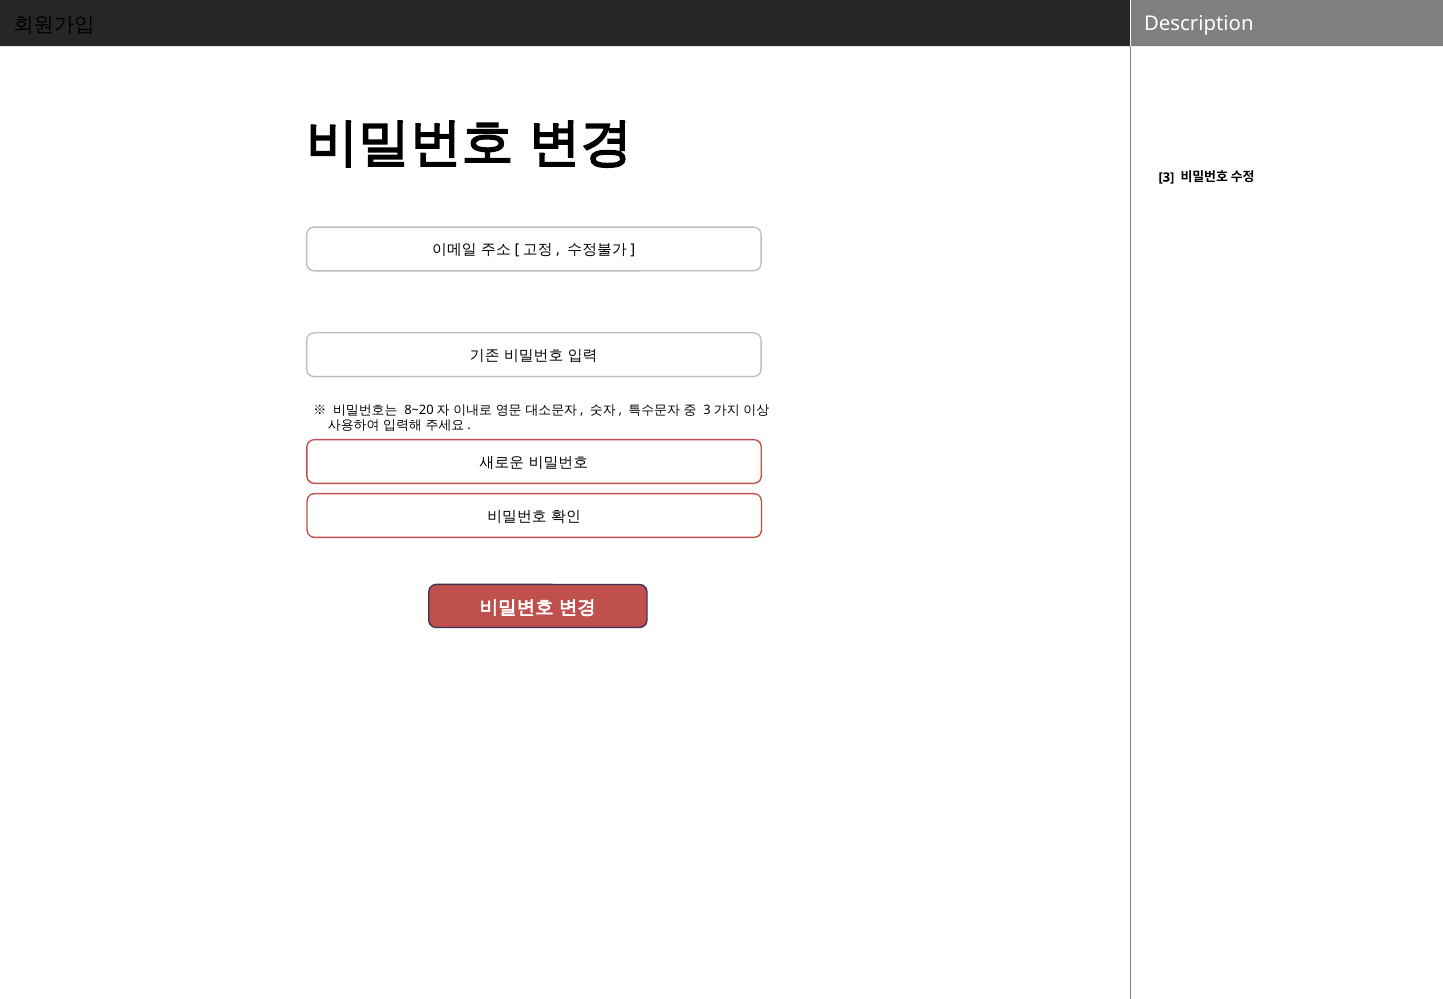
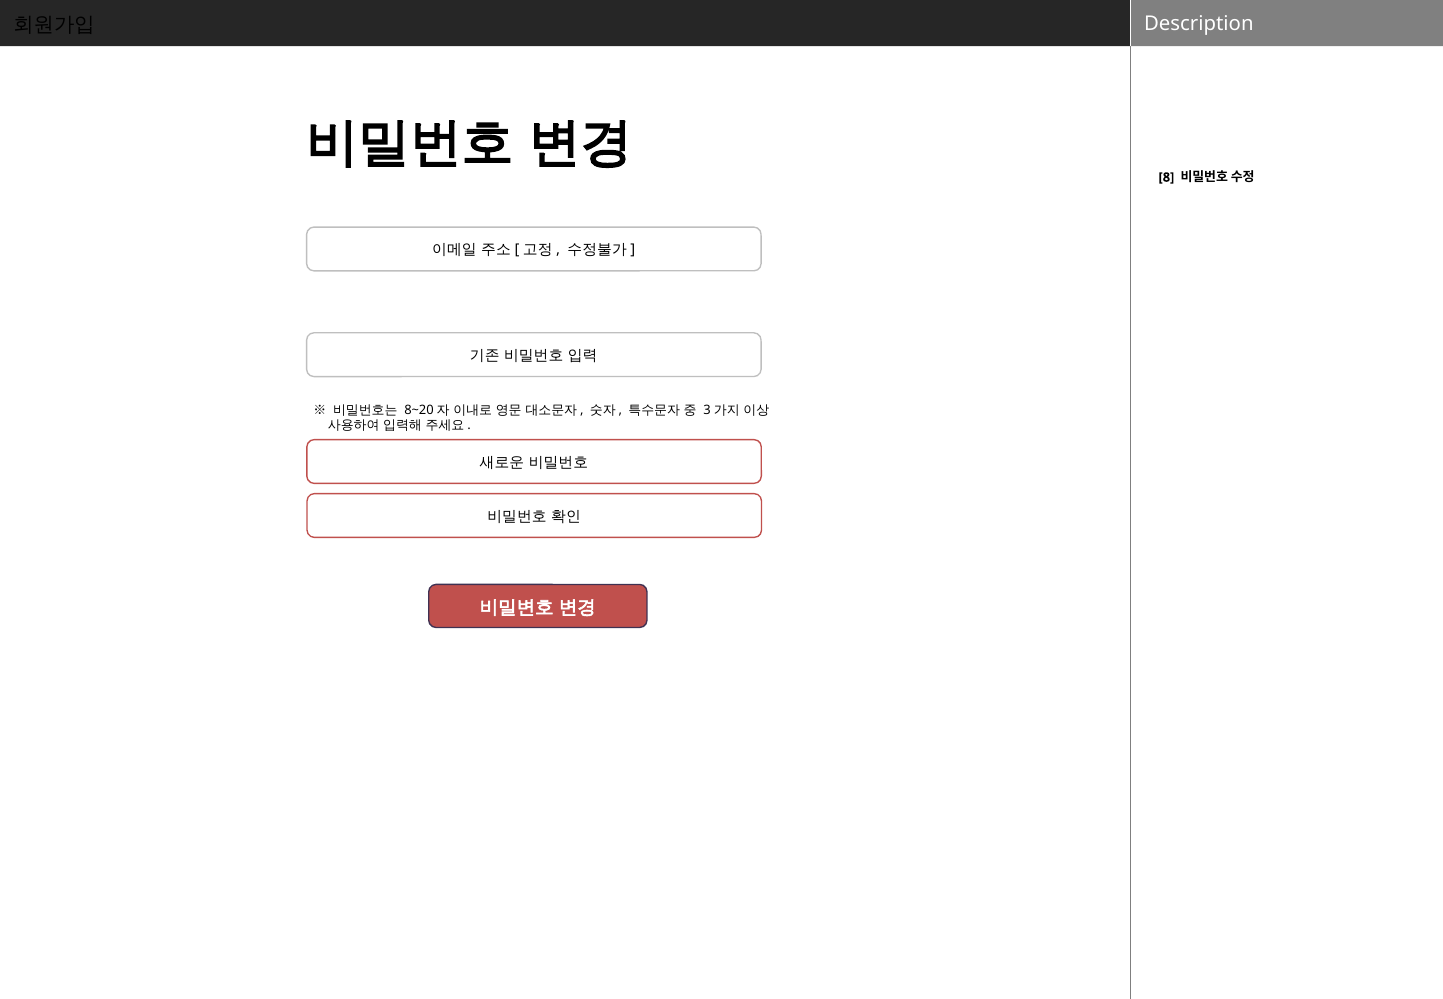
3: 3 -> 8 (1166, 177)
